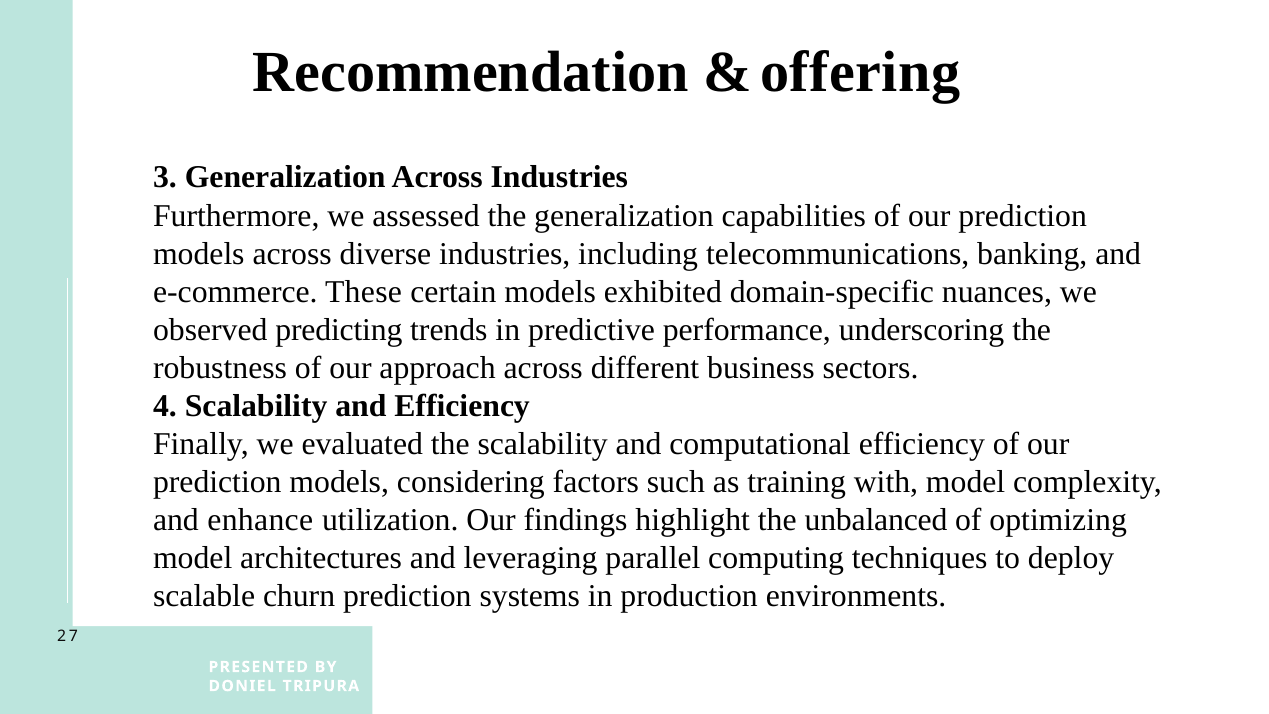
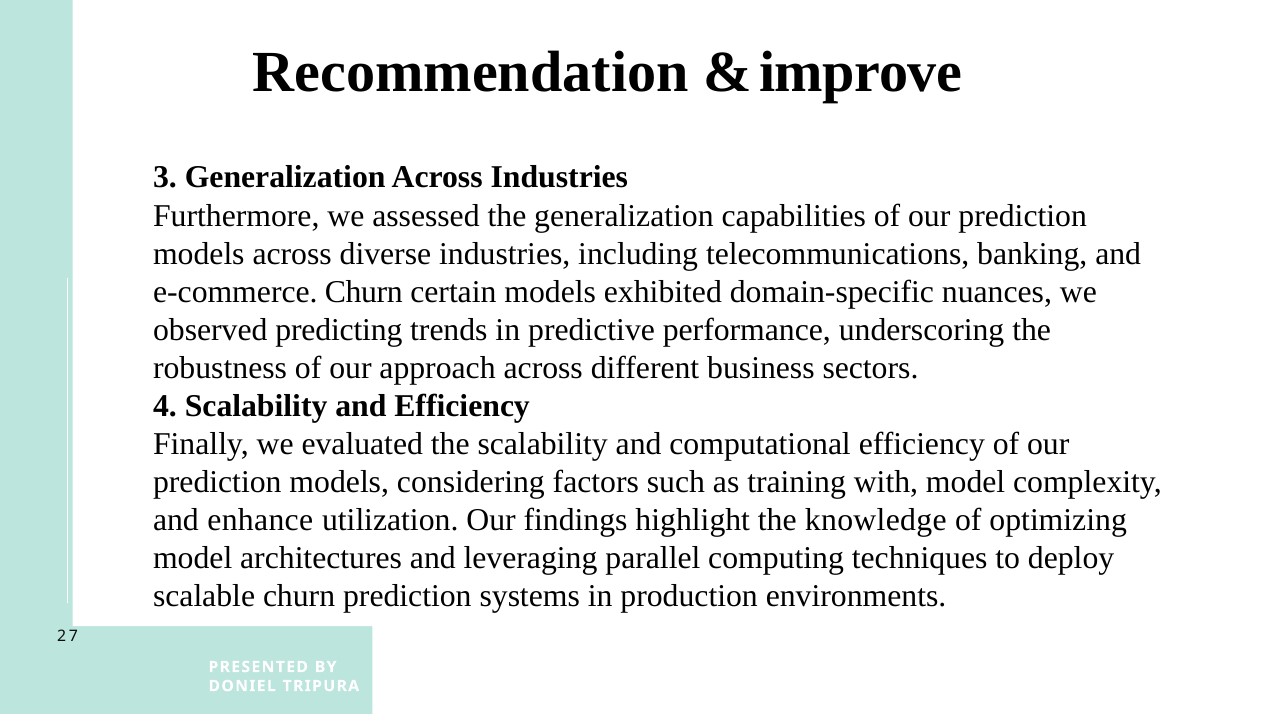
offering: offering -> improve (861, 72)
e-commerce These: These -> Churn (364, 292)
unbalanced: unbalanced -> knowledge (876, 520)
